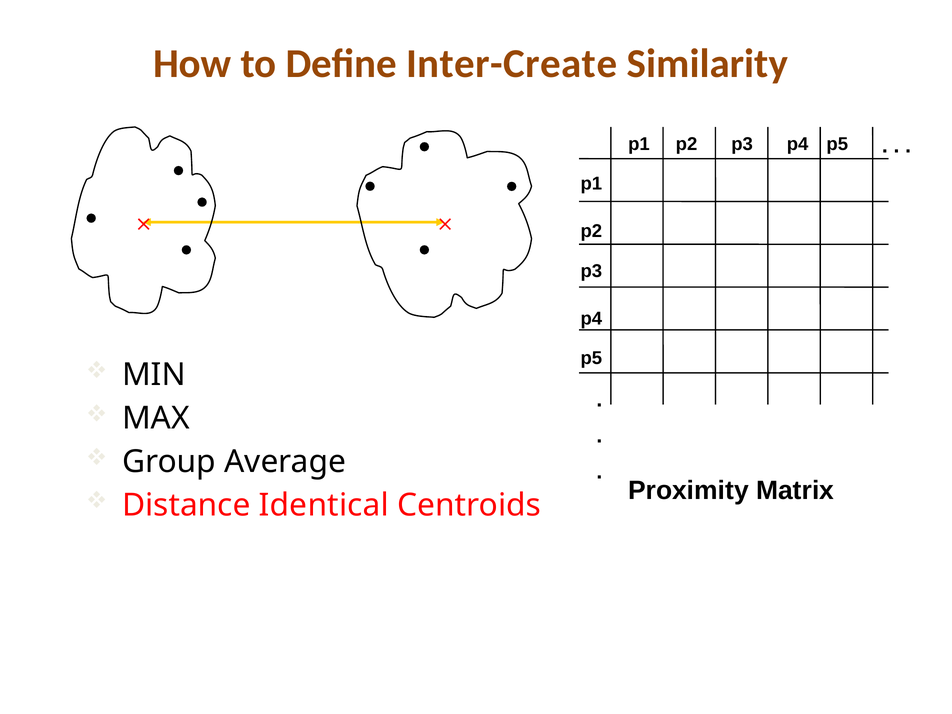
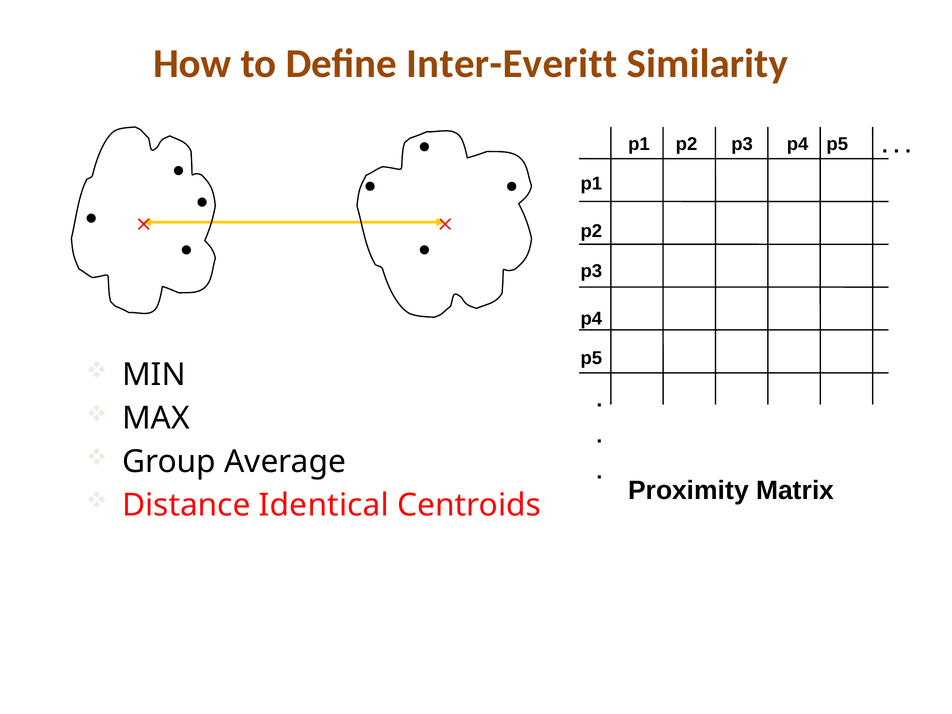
Inter-Create: Inter-Create -> Inter-Everitt (512, 64)
